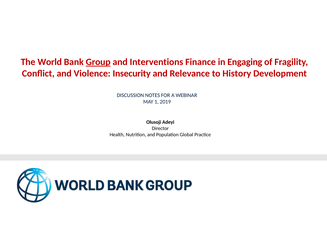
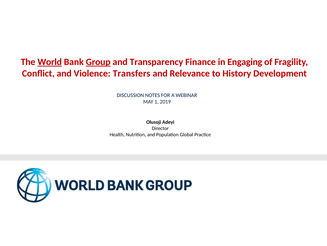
World underline: none -> present (50, 62)
Interventions: Interventions -> Transparency (156, 62)
Insecurity: Insecurity -> Transfers (132, 73)
